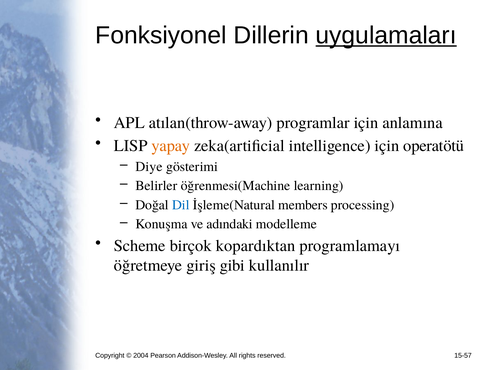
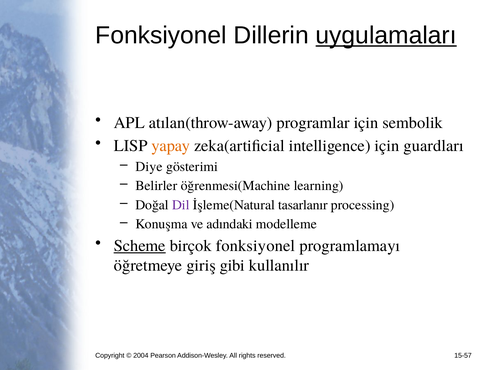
anlamına: anlamına -> sembolik (413, 123)
operatötü: operatötü -> guardları (434, 146)
Dil colour: blue -> purple (181, 205)
members: members -> tasarlanır (303, 205)
Scheme underline: none -> present (140, 245)
birçok kopardıktan: kopardıktan -> fonksiyonel (256, 245)
